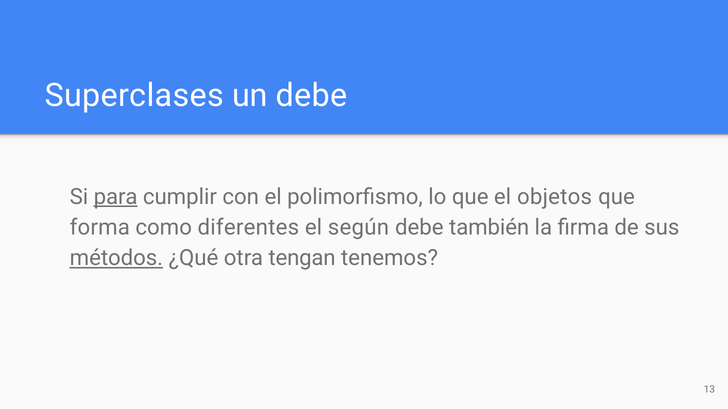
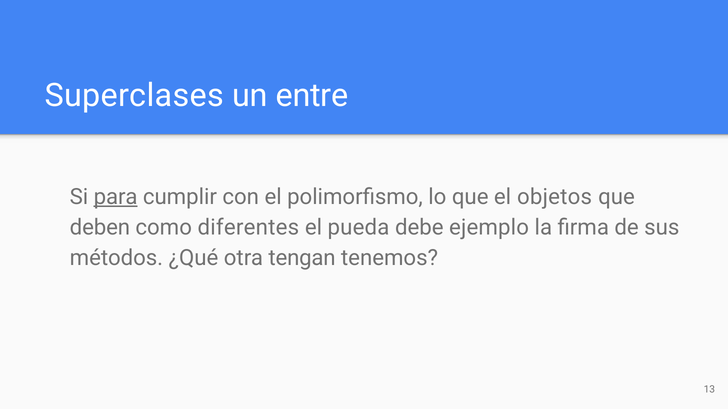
un debe: debe -> entre (312, 95)
forma: forma -> deben (100, 228)
según: según -> pueda (358, 228)
también: también -> ejemplo (489, 228)
métodos underline: present -> none (116, 258)
